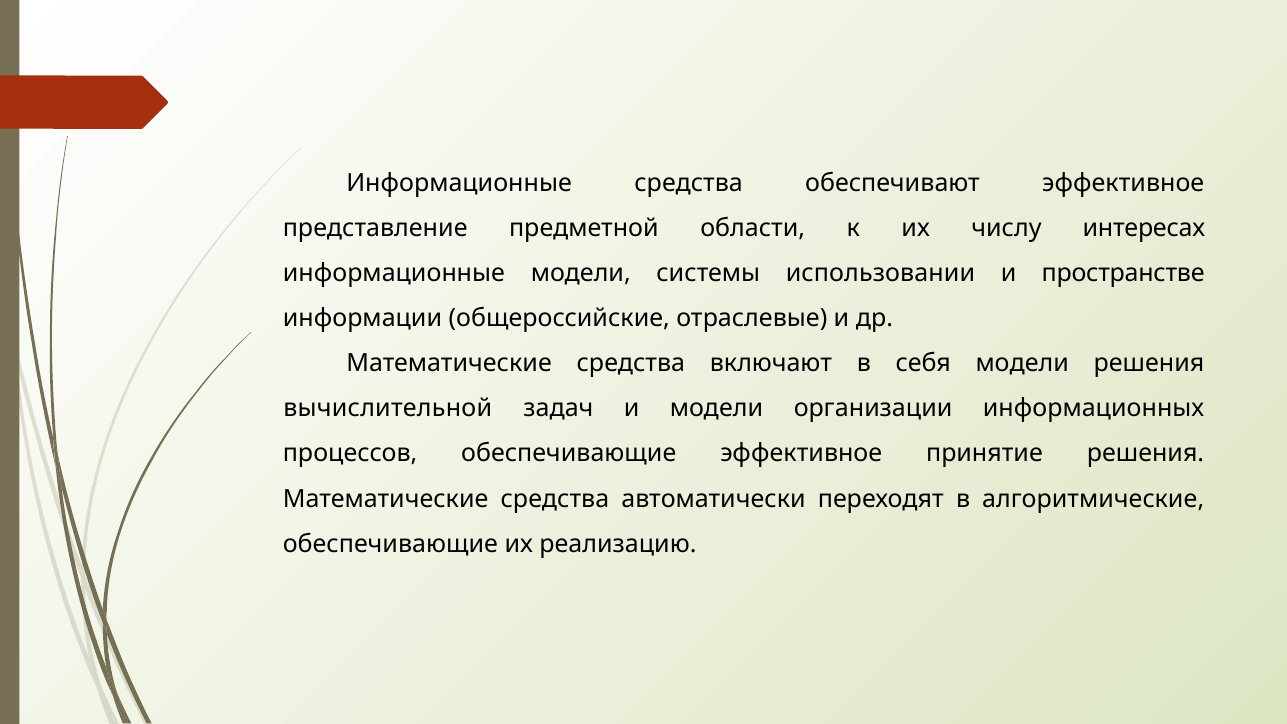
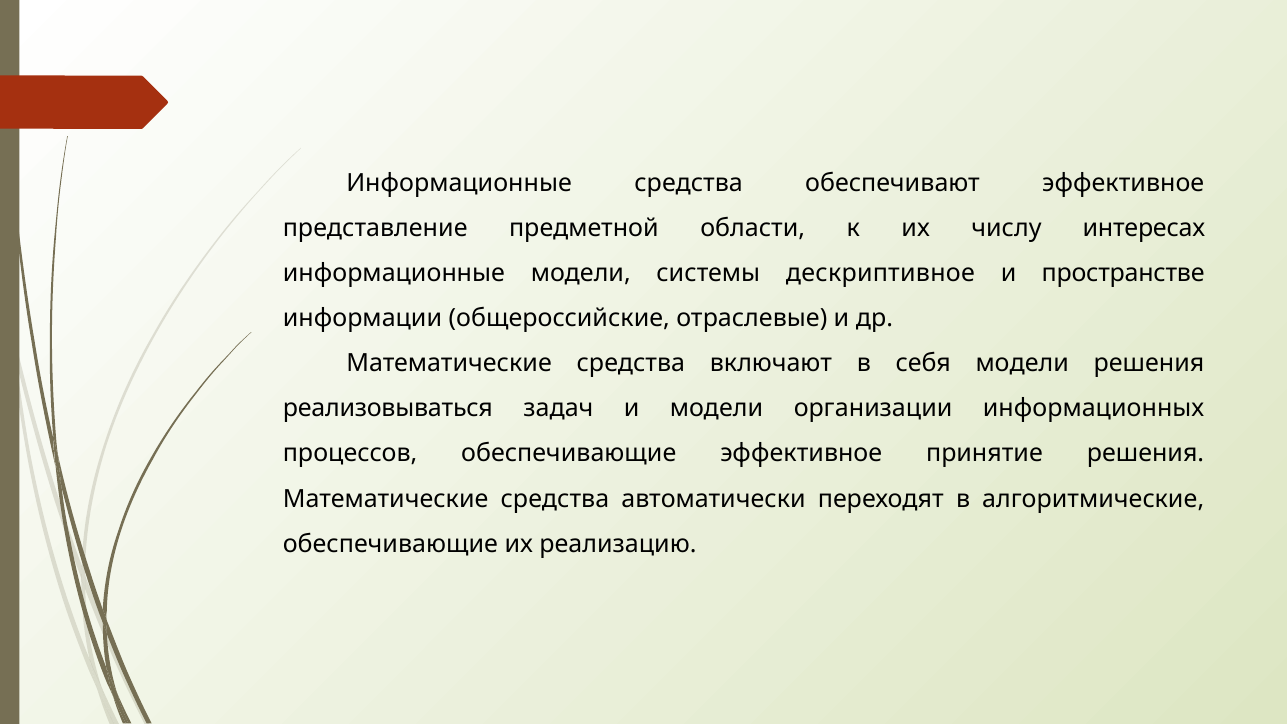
использовании: использовании -> дескриптивное (880, 274)
вычислительной: вычислительной -> реализовываться (388, 409)
